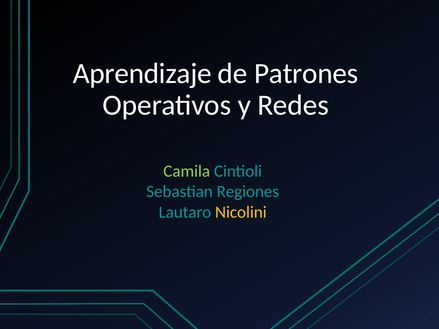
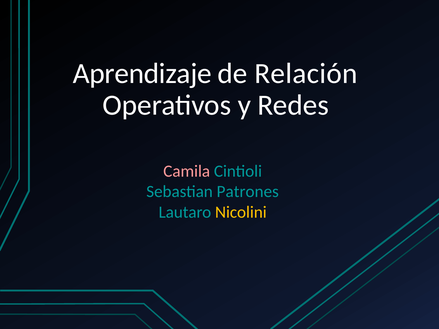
Patrones: Patrones -> Relación (306, 74)
Camila colour: light green -> pink (187, 171)
Regiones: Regiones -> Patrones (248, 192)
